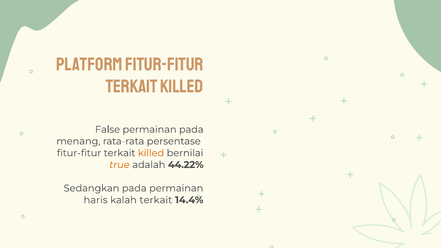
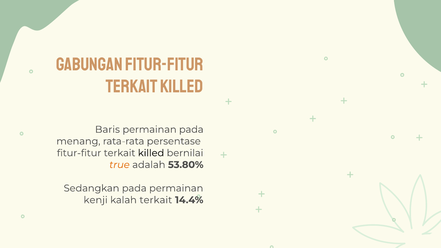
platform: platform -> gabungan (89, 65)
False: False -> Baris (107, 130)
killed colour: orange -> black (151, 153)
44.22%: 44.22% -> 53.80% (186, 165)
haris: haris -> kenji (96, 200)
